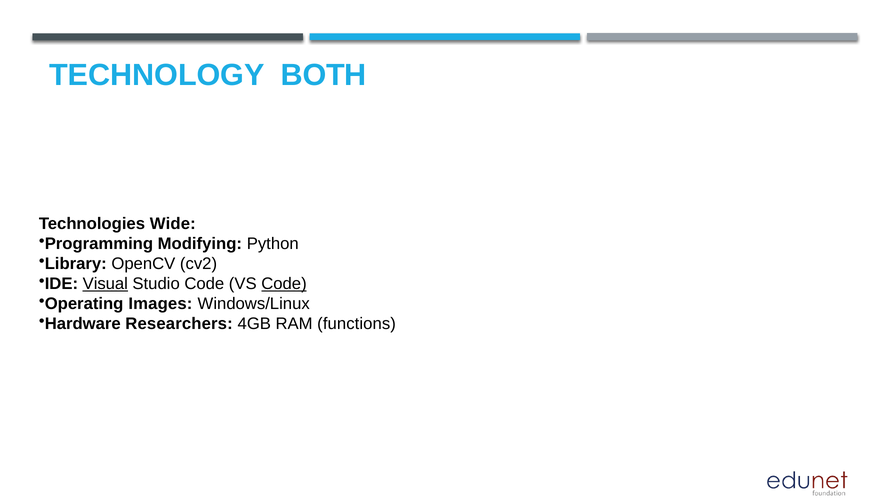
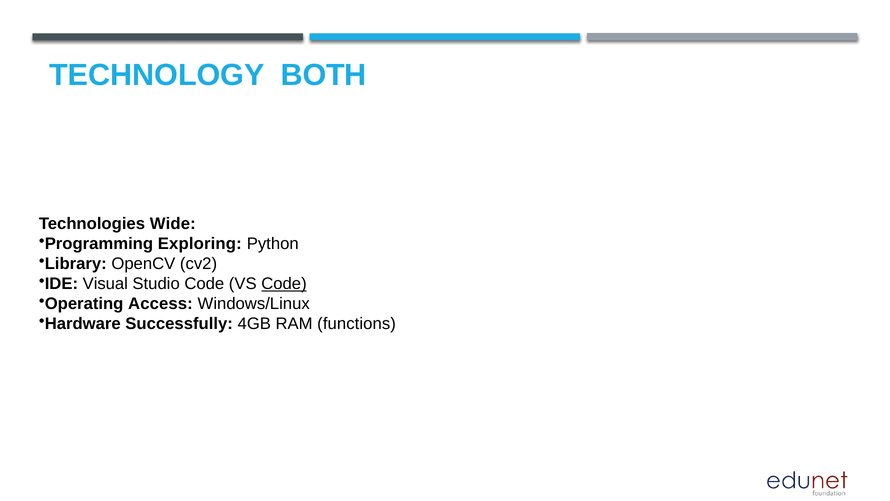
Modifying: Modifying -> Exploring (200, 244)
Visual underline: present -> none (105, 284)
Images: Images -> Access (160, 304)
Researchers: Researchers -> Successfully (179, 324)
